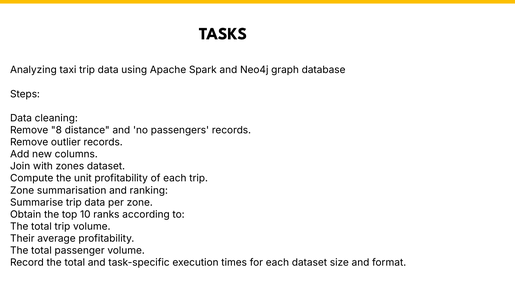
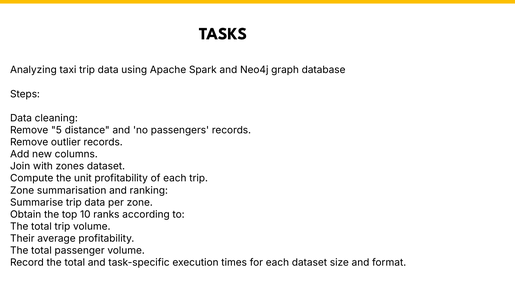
8: 8 -> 5 (56, 130)
